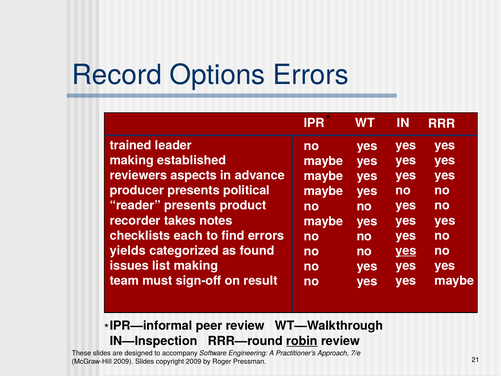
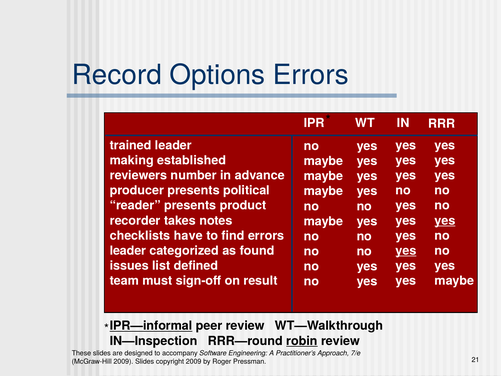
aspects: aspects -> number (194, 175)
yes underline: none -> present (445, 220)
each: each -> have (188, 235)
yields: yields -> leader (128, 250)
list making: making -> defined (196, 265)
IPR—informal underline: none -> present (151, 326)
